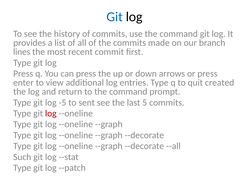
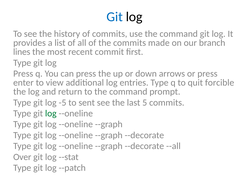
created: created -> forcible (220, 83)
log colour: red -> green (51, 113)
Such: Such -> Over (22, 157)
